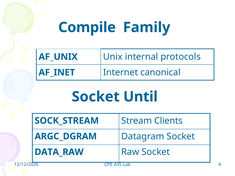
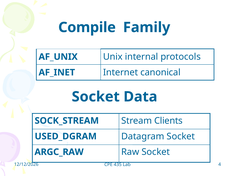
Until: Until -> Data (140, 97)
ARGC_DGRAM: ARGC_DGRAM -> USED_DGRAM (66, 137)
DATA_RAW: DATA_RAW -> ARGC_RAW (59, 152)
